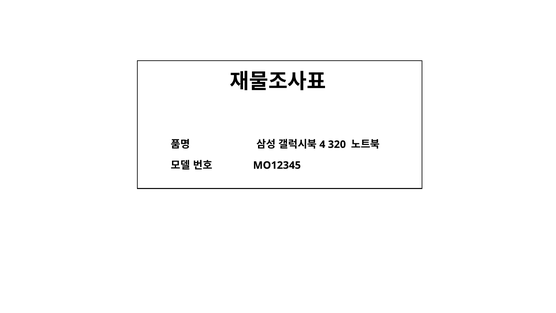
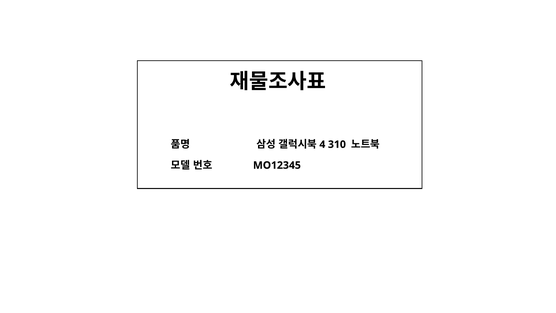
320: 320 -> 310 (337, 144)
